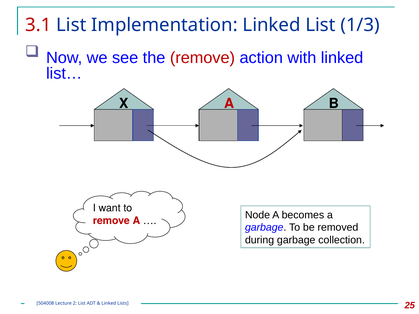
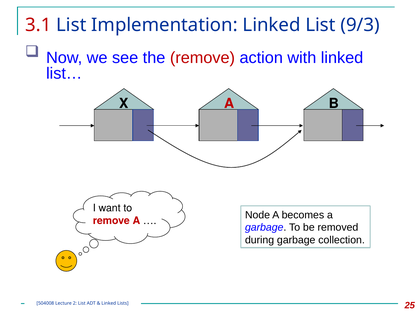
1/3: 1/3 -> 9/3 (360, 25)
